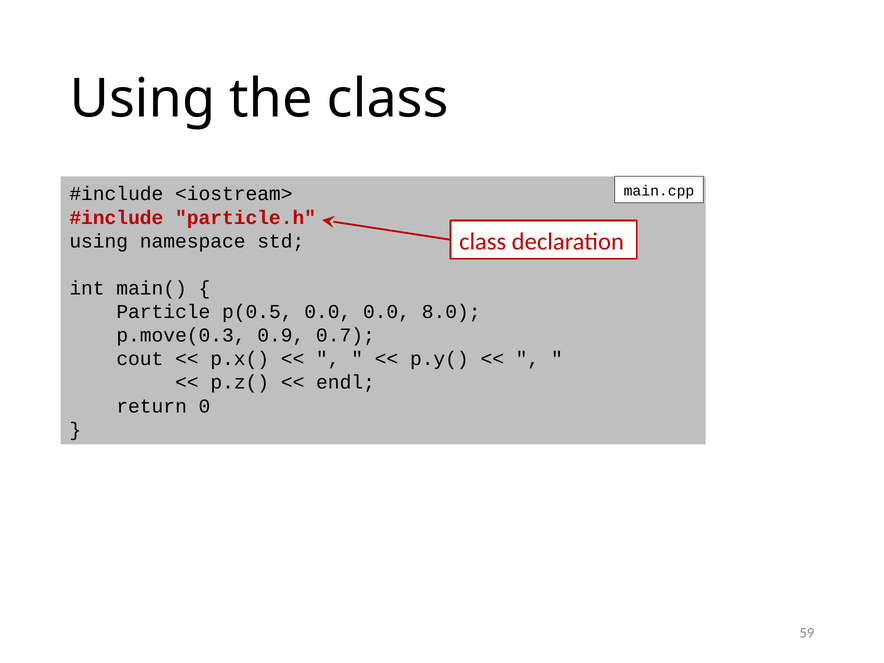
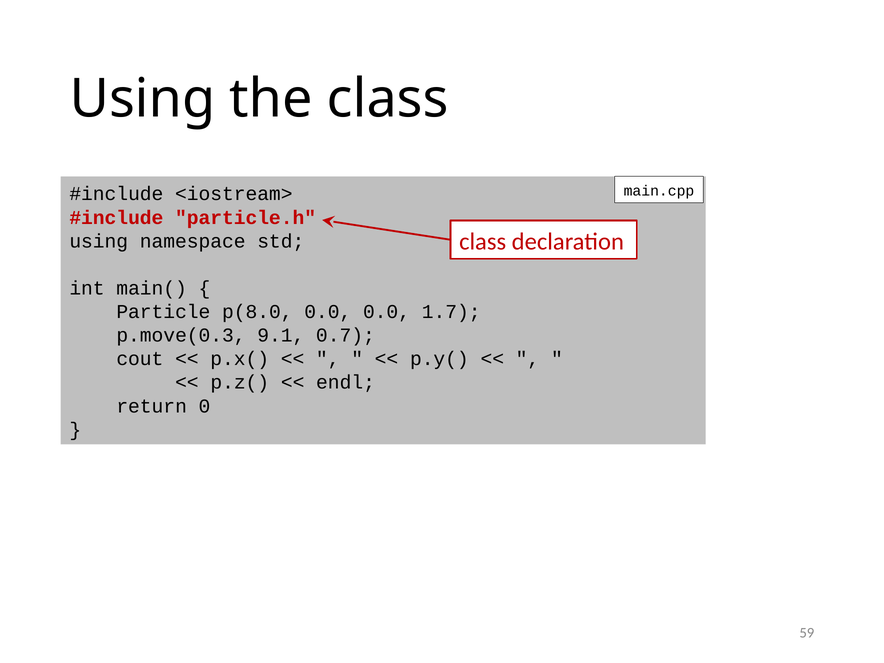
p(0.5: p(0.5 -> p(8.0 (257, 312)
8.0: 8.0 -> 1.7 (451, 312)
0.9: 0.9 -> 9.1 (281, 335)
